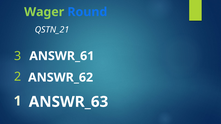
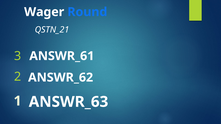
Wager colour: light green -> white (44, 12)
